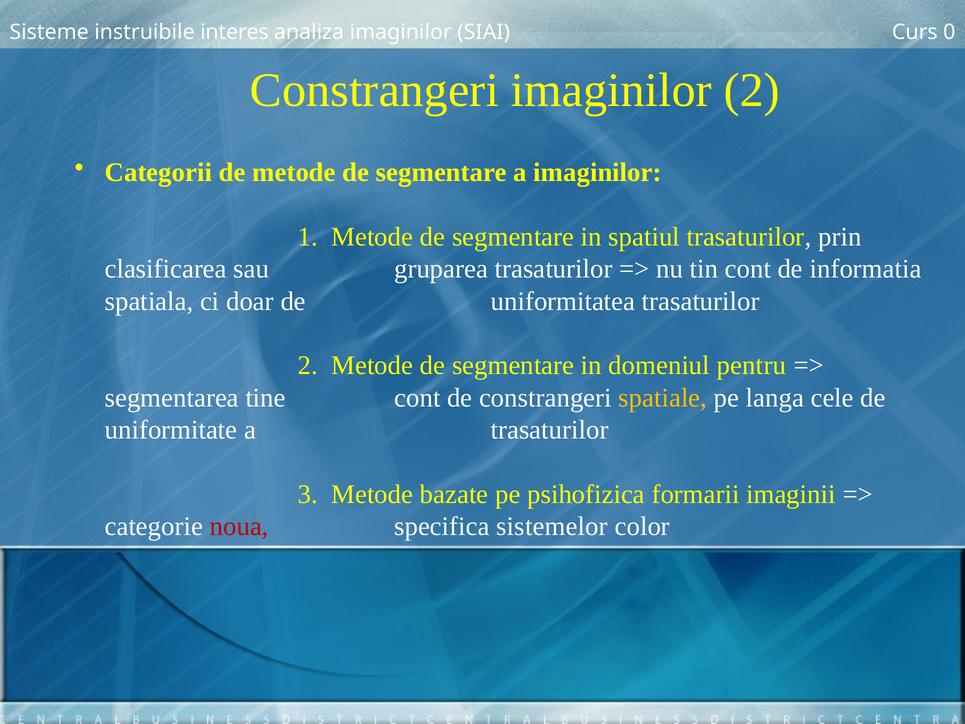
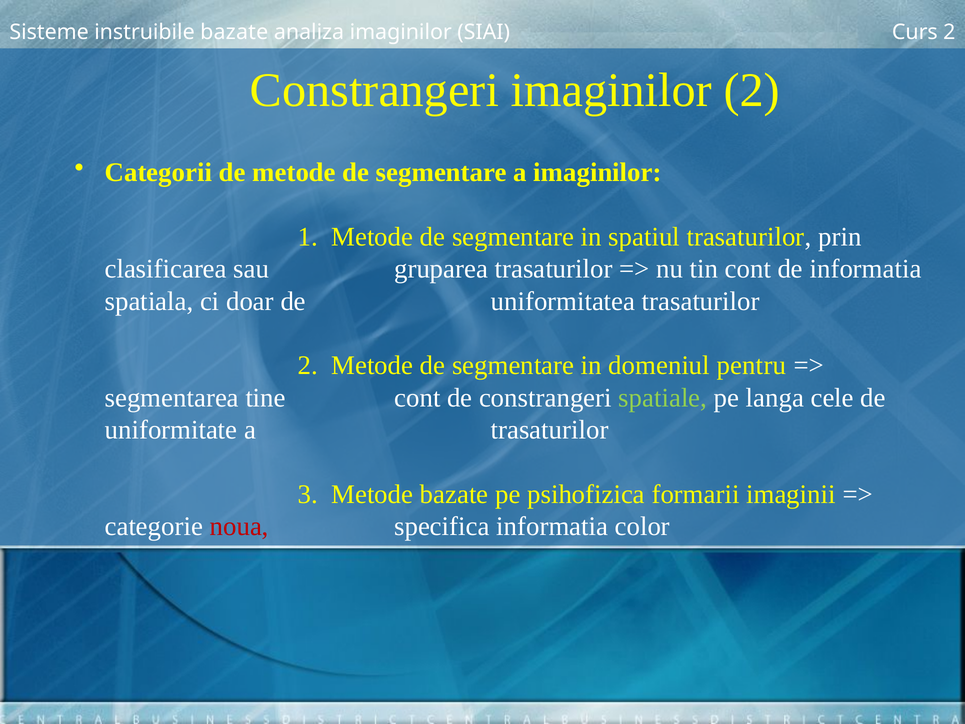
instruibile interes: interes -> bazate (234, 32)
Curs 0: 0 -> 2 (949, 32)
spatiale colour: yellow -> light green (663, 398)
specifica sistemelor: sistemelor -> informatia (552, 526)
